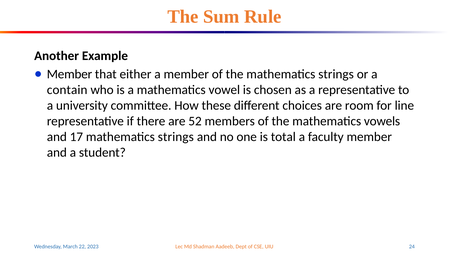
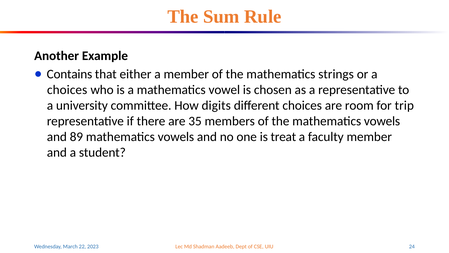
Member: Member -> Contains (69, 74)
contain: contain -> choices (67, 90)
these: these -> digits (216, 105)
line: line -> trip (404, 105)
52: 52 -> 35 (195, 121)
17: 17 -> 89 (76, 137)
strings: strings -> vowels (176, 137)
total: total -> treat (283, 137)
